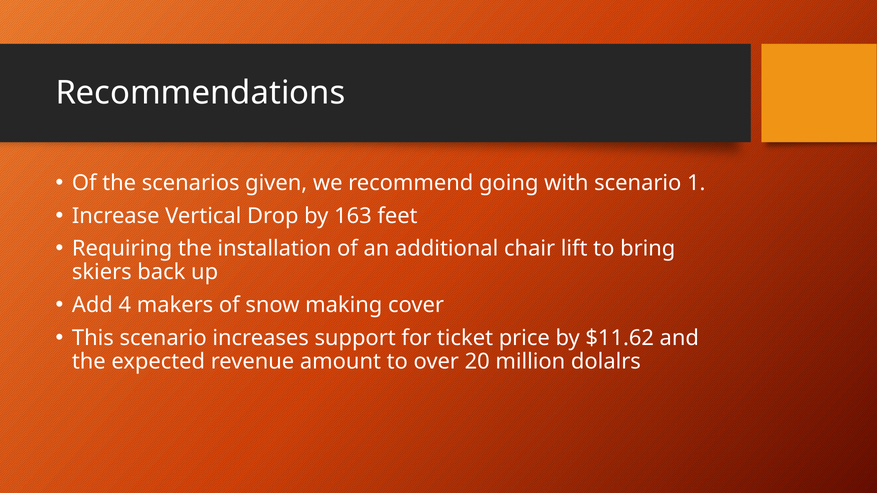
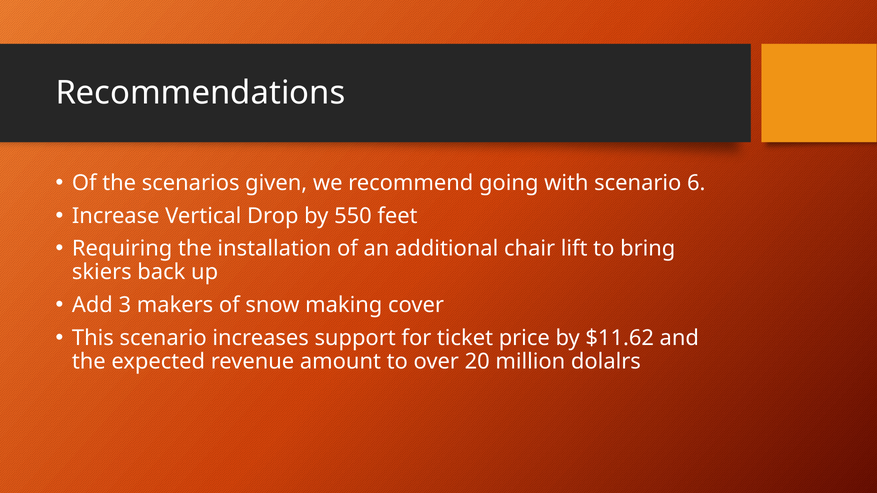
1: 1 -> 6 (696, 183)
163: 163 -> 550 (353, 216)
4: 4 -> 3 (125, 305)
